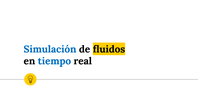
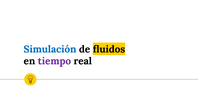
tiempo colour: blue -> purple (54, 61)
